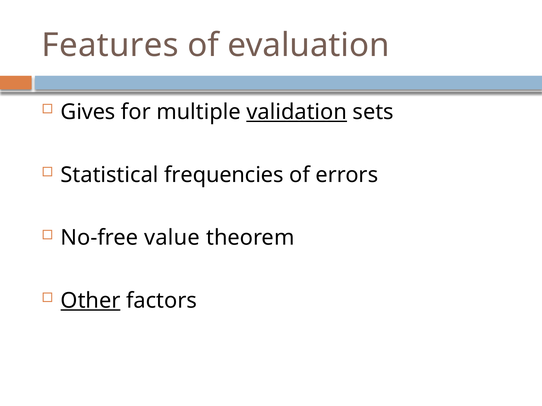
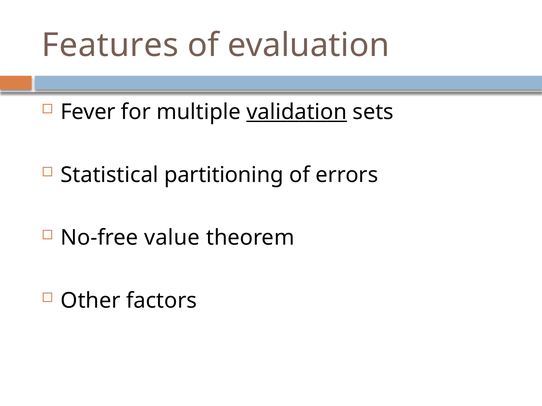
Gives: Gives -> Fever (88, 112)
frequencies: frequencies -> partitioning (224, 175)
Other underline: present -> none (90, 301)
